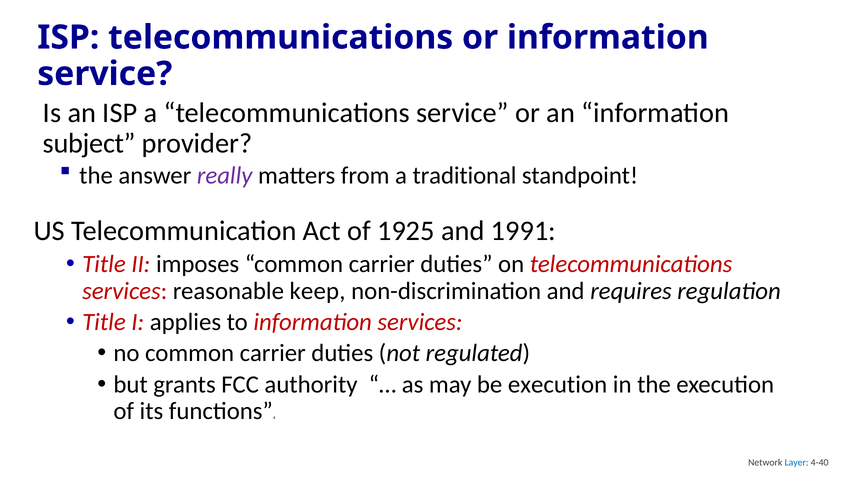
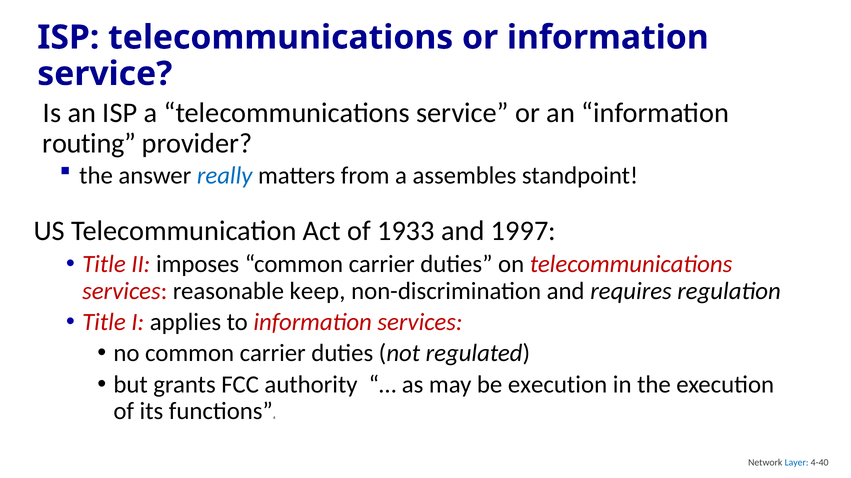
subject: subject -> routing (89, 144)
really colour: purple -> blue (225, 176)
traditional: traditional -> assembles (464, 176)
1925: 1925 -> 1933 (406, 231)
1991: 1991 -> 1997 (523, 231)
